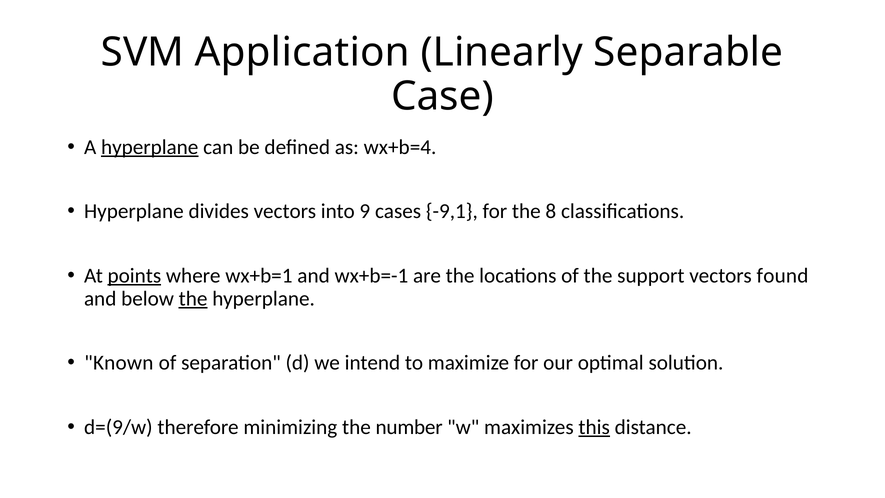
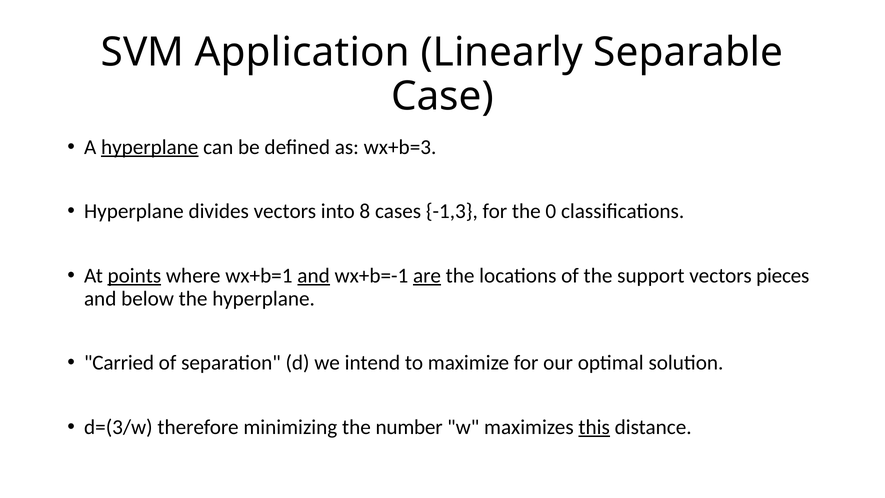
wx+b=4: wx+b=4 -> wx+b=3 (400, 147)
9: 9 -> 8 (365, 211)
-9,1: -9,1 -> -1,3 (452, 211)
8: 8 -> 0 (551, 211)
and underline: none -> present (314, 276)
are underline: none -> present (427, 276)
found: found -> pieces (783, 276)
the underline: present -> none (193, 298)
Known: Known -> Carried (119, 363)
d=(9/w: d=(9/w -> d=(3/w (118, 427)
